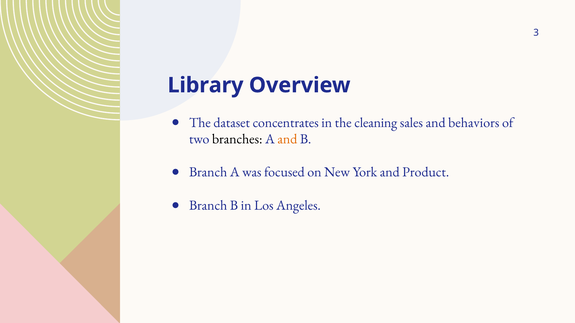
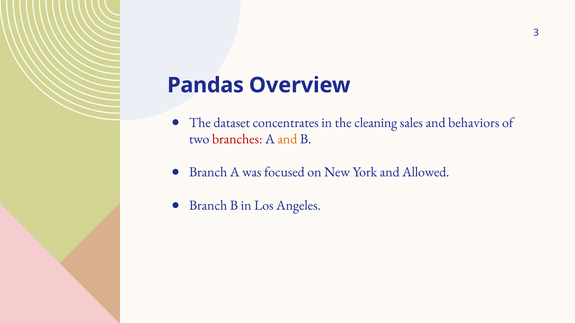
Library: Library -> Pandas (206, 85)
branches colour: black -> red (237, 139)
Product: Product -> Allowed (426, 172)
